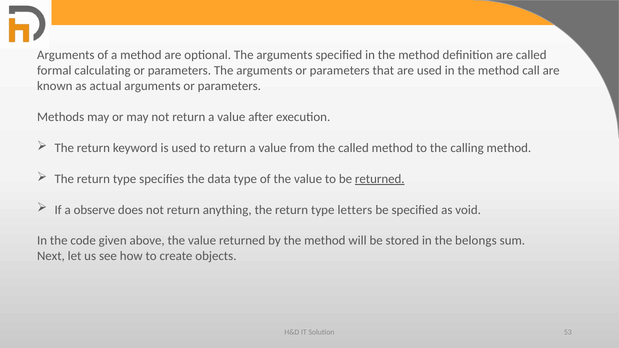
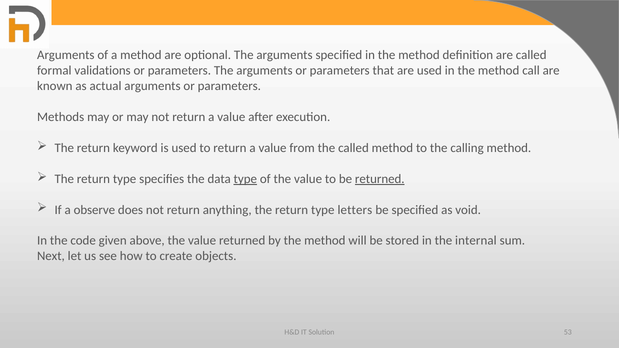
calculating: calculating -> validations (103, 71)
type underline: none -> present (245, 179)
belongs: belongs -> internal (476, 241)
